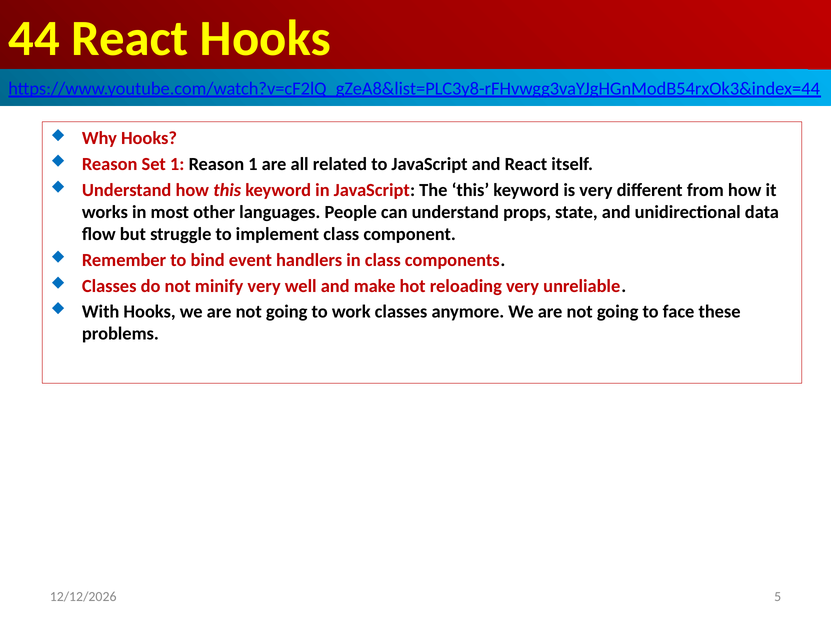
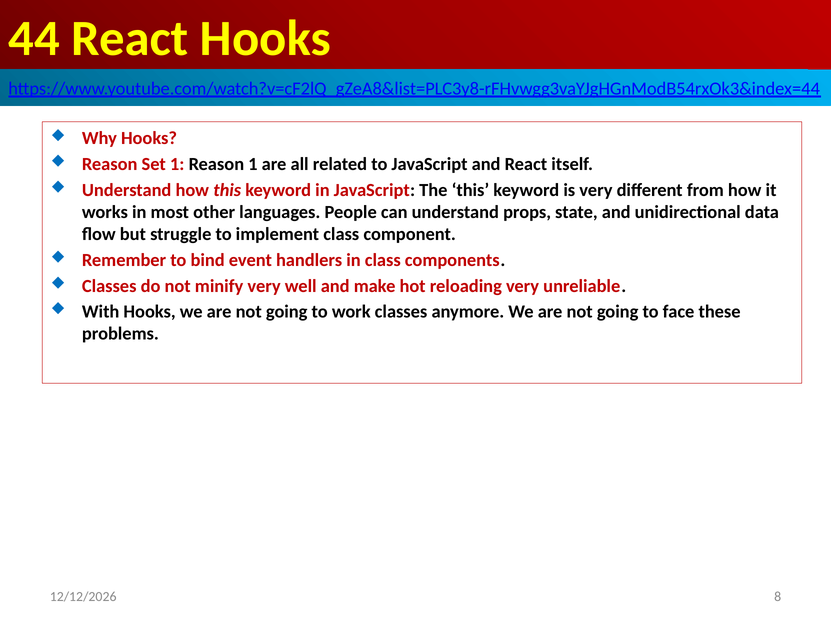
5: 5 -> 8 (778, 597)
